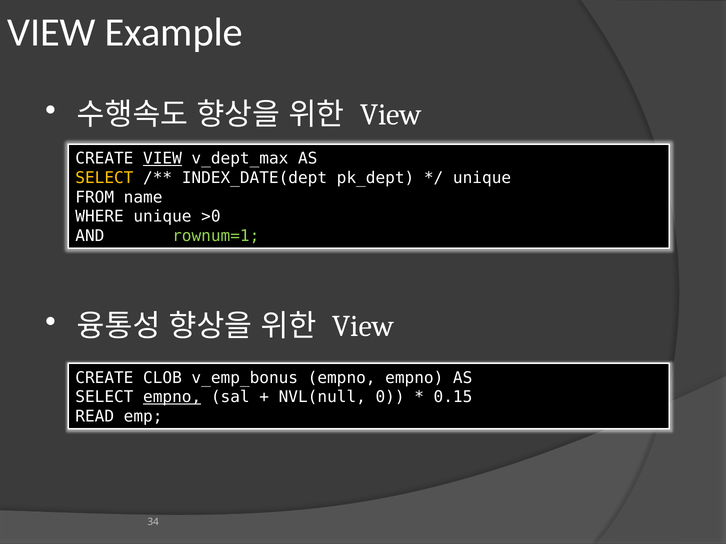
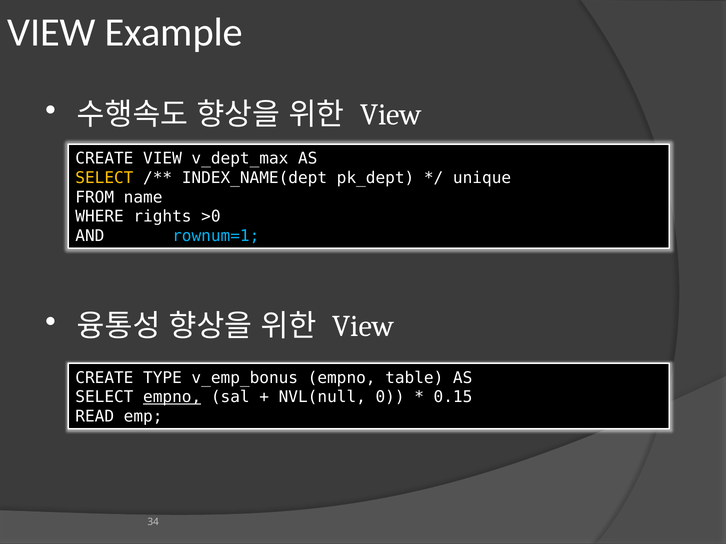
VIEW underline: present -> none (162, 159)
INDEX_DATE(dept: INDEX_DATE(dept -> INDEX_NAME(dept (254, 178)
WHERE unique: unique -> rights (162, 217)
rownum=1 colour: light green -> light blue (216, 236)
CLOB: CLOB -> TYPE (162, 378)
empno empno: empno -> table (414, 378)
